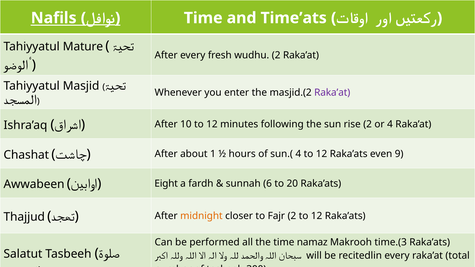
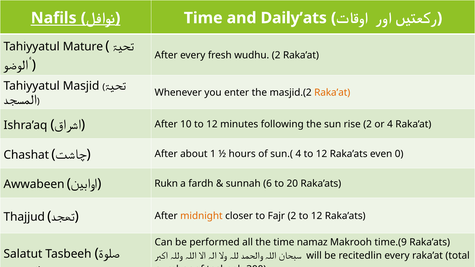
Time’ats: Time’ats -> Daily’ats (294, 18)
Raka’at colour: purple -> orange (332, 93)
9: 9 -> 0 (399, 154)
Eight: Eight -> Rukn (166, 184)
time.(3: time.(3 -> time.(9 (391, 242)
